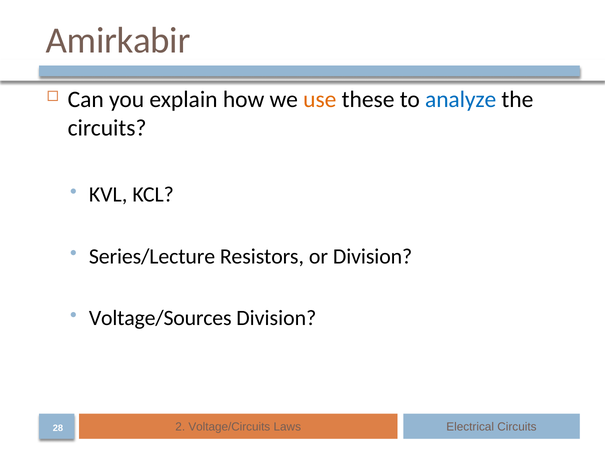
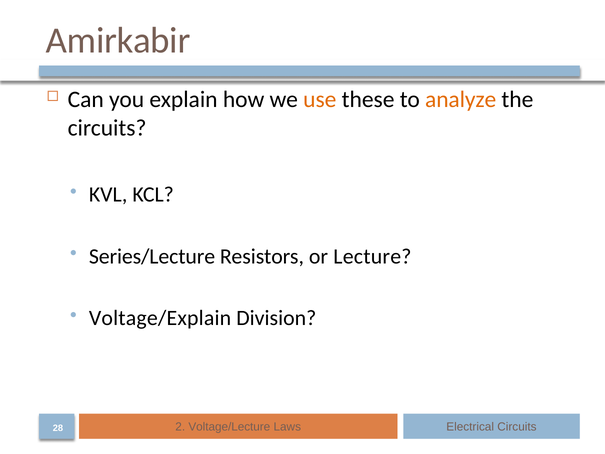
analyze colour: blue -> orange (461, 99)
or Division: Division -> Lecture (372, 256)
Voltage/Sources: Voltage/Sources -> Voltage/Explain (160, 318)
Voltage/Circuits: Voltage/Circuits -> Voltage/Lecture (229, 427)
